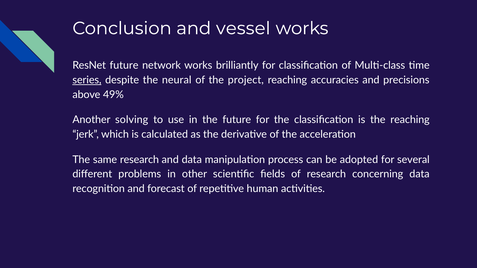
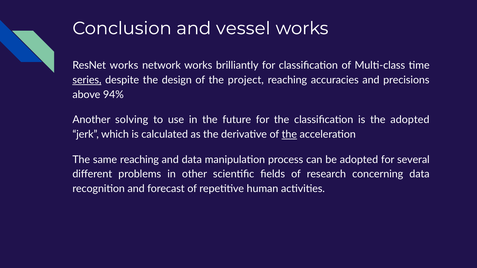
ResNet future: future -> works (124, 66)
neural: neural -> design (177, 80)
49%: 49% -> 94% (113, 95)
the reaching: reaching -> adopted (410, 120)
the underline: none -> present (289, 135)
same research: research -> reaching (139, 160)
